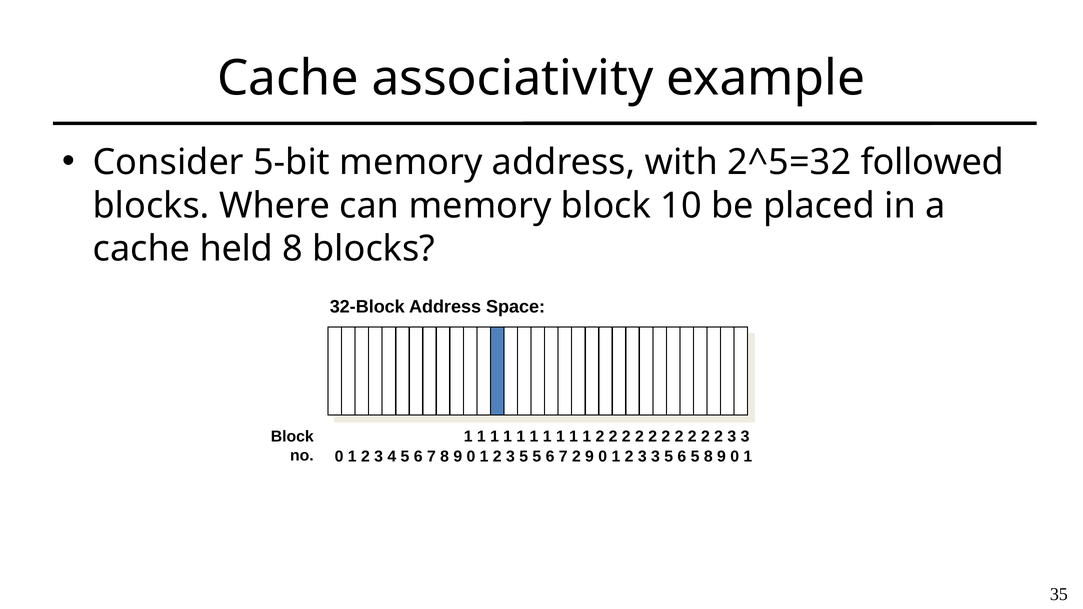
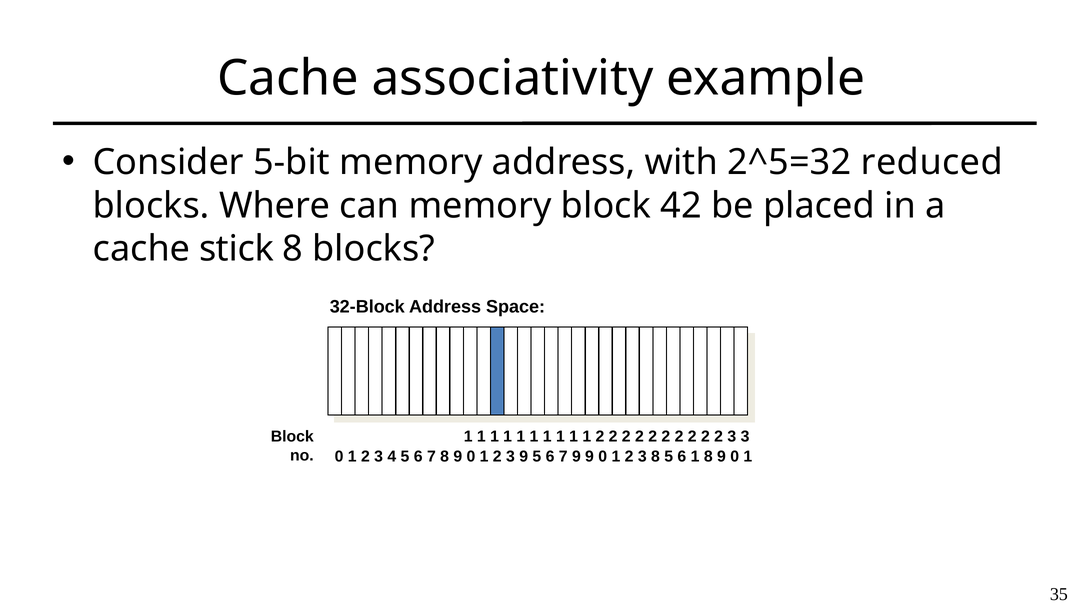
followed: followed -> reduced (932, 162)
10: 10 -> 42 (681, 206)
held: held -> stick (236, 249)
2 3 5: 5 -> 9 (524, 457)
7 2: 2 -> 9 (576, 457)
1 2 3 3: 3 -> 8 (655, 457)
6 5: 5 -> 1 (695, 457)
